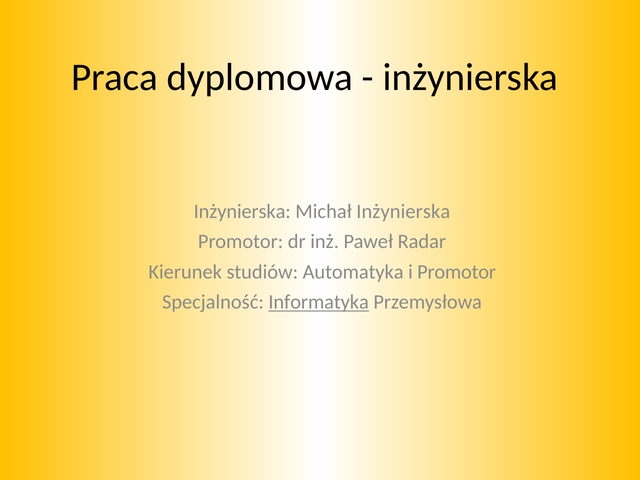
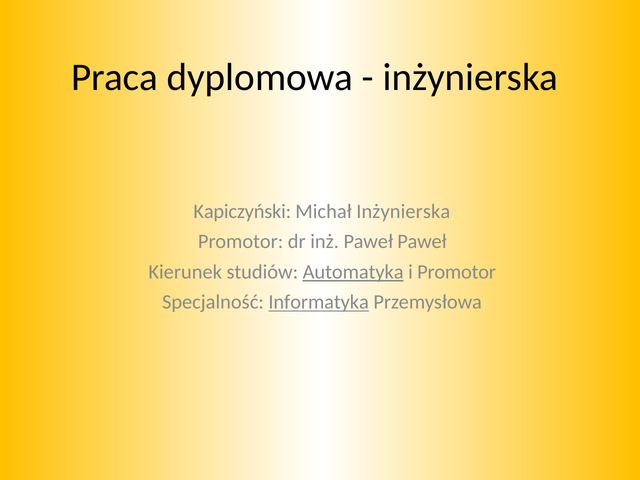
Inżynierska: Inżynierska -> Kapiczyński (242, 212)
Paweł Radar: Radar -> Paweł (422, 242)
Automatyka underline: none -> present (353, 272)
